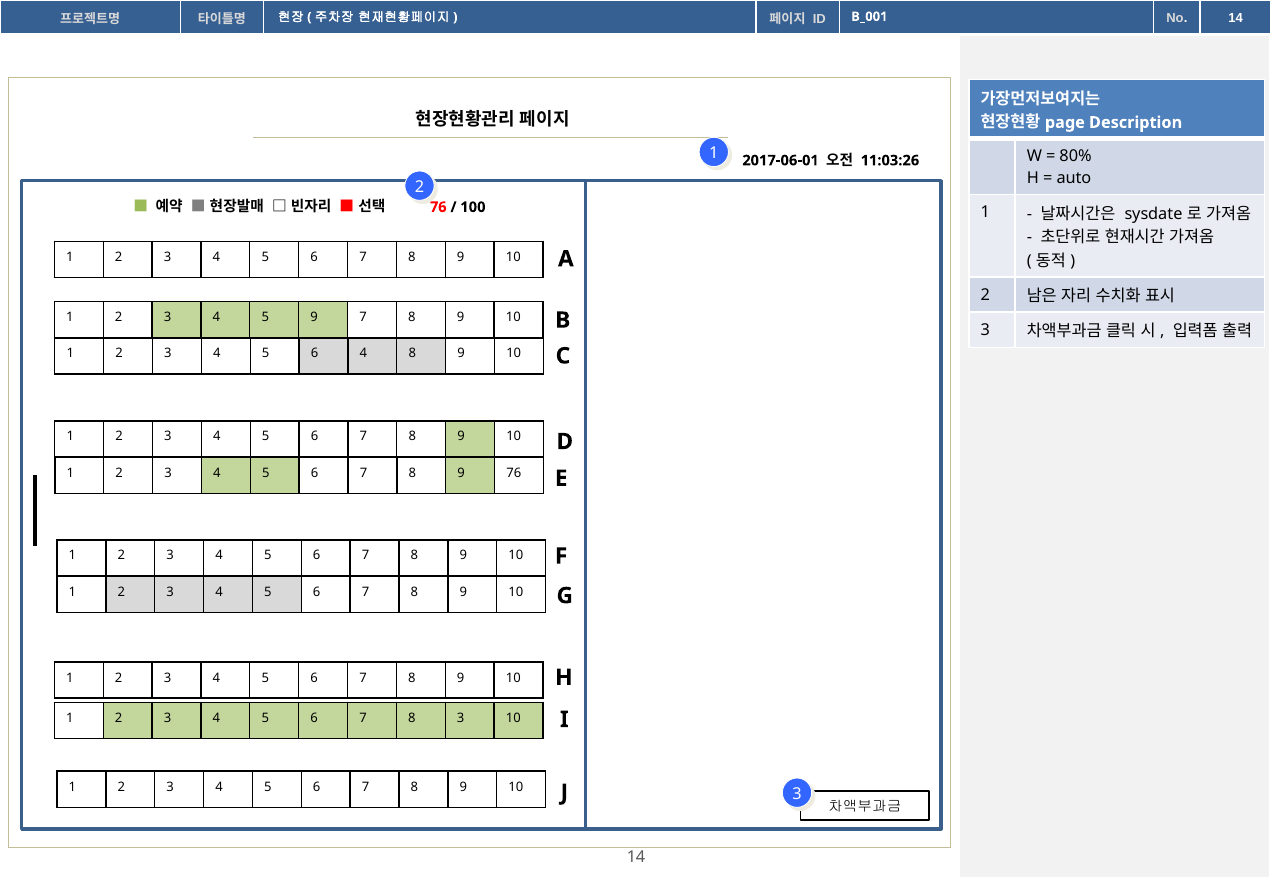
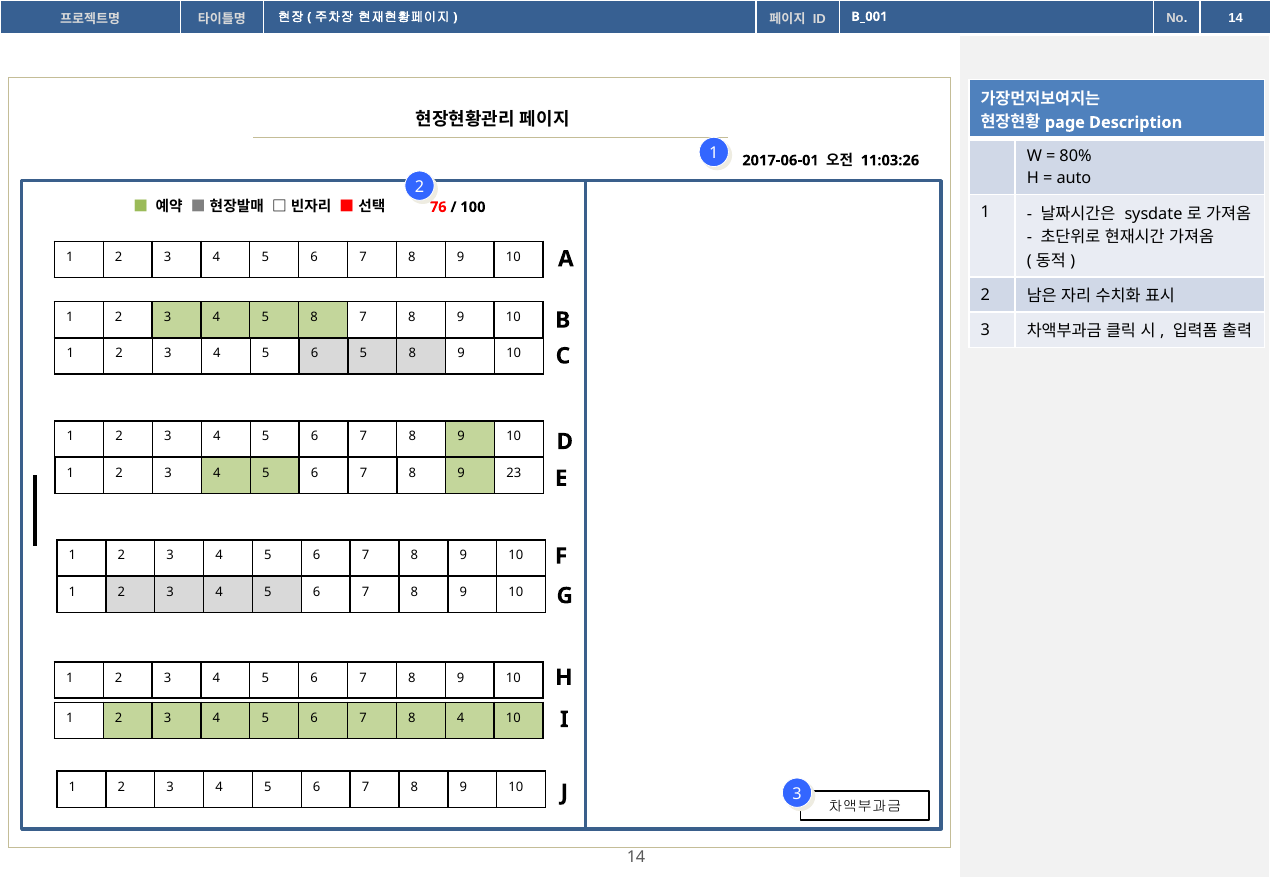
4 5 9: 9 -> 8 (314, 317)
6 4: 4 -> 5 (363, 353)
9 76: 76 -> 23 (514, 473)
8 3: 3 -> 4 (461, 718)
